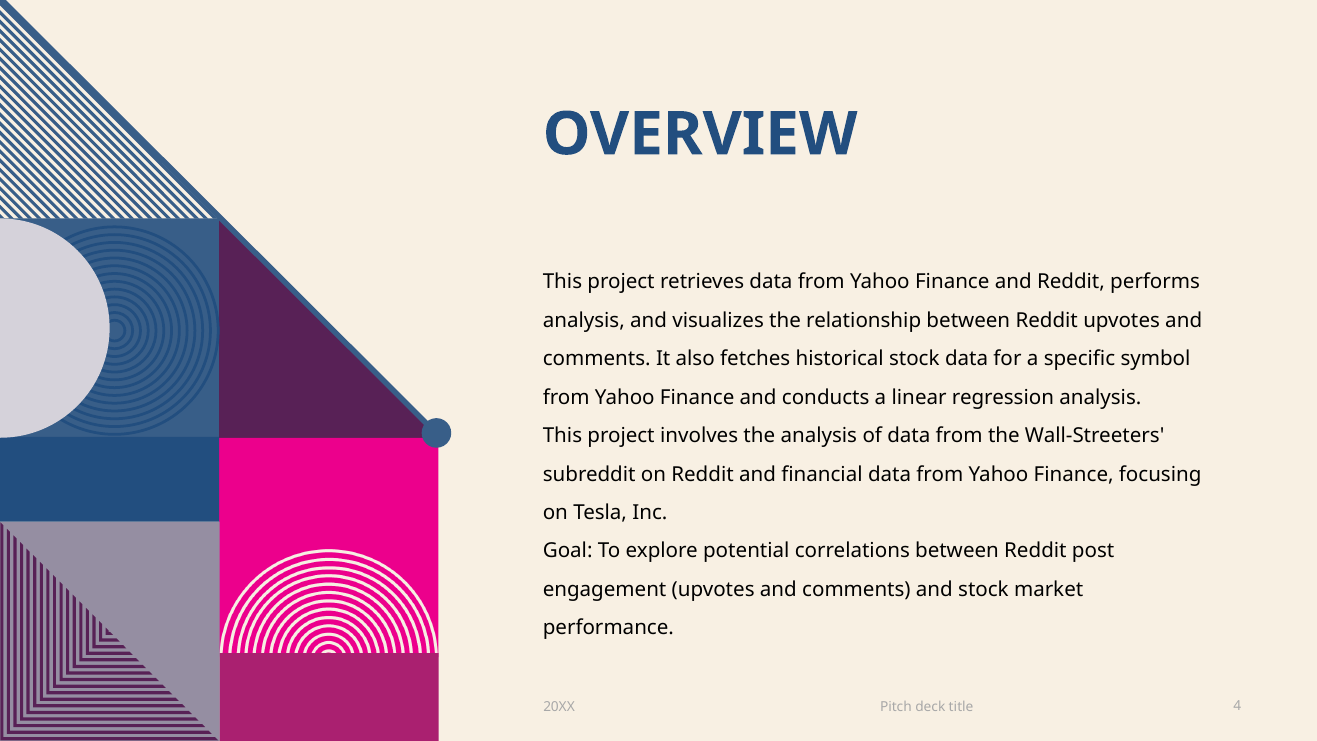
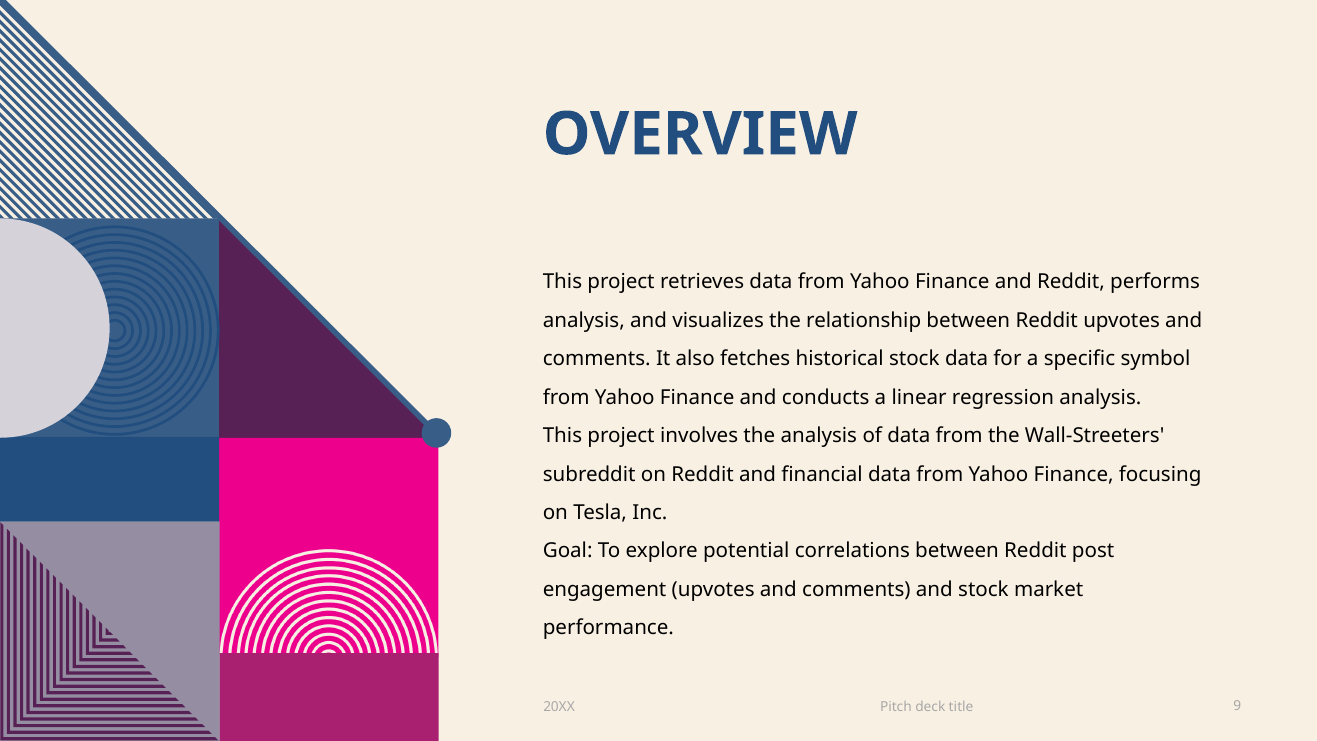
4: 4 -> 9 (1237, 706)
